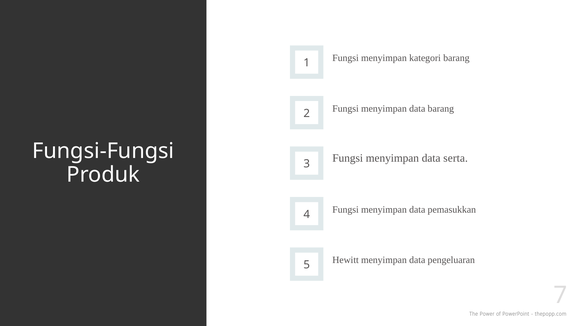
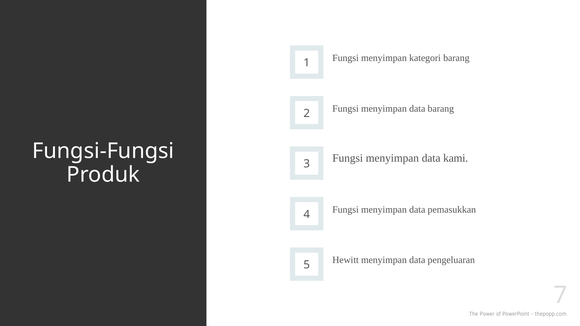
serta: serta -> kami (456, 158)
